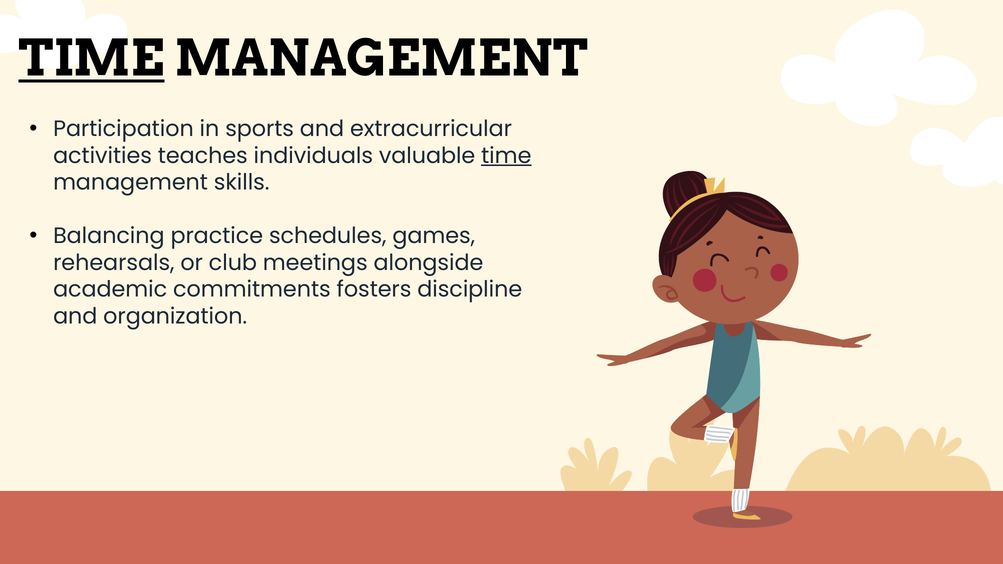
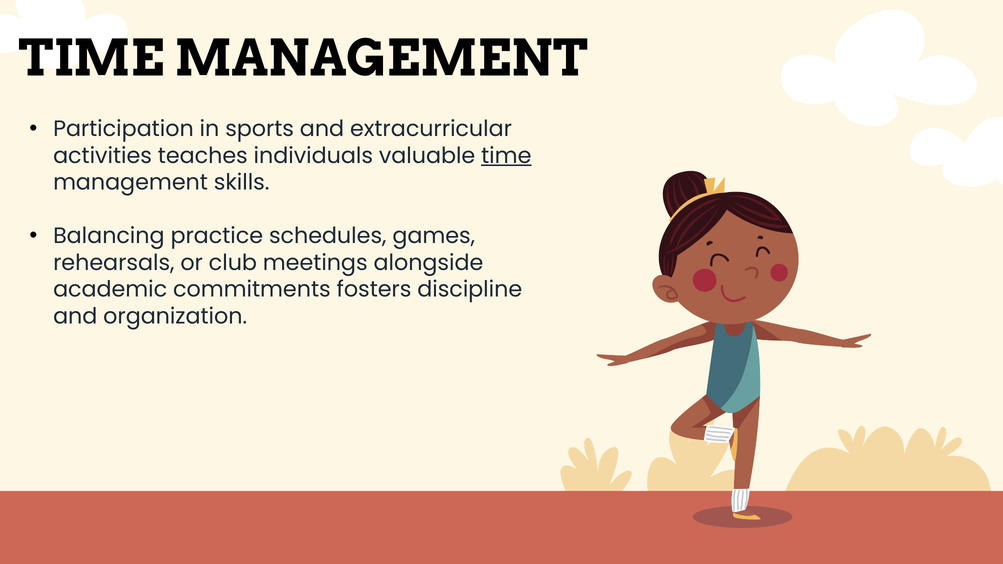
TIME underline: present -> none (92, 59)
